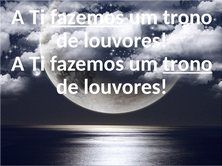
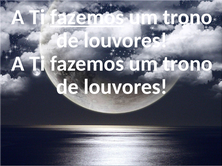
trono underline: present -> none (188, 64)
